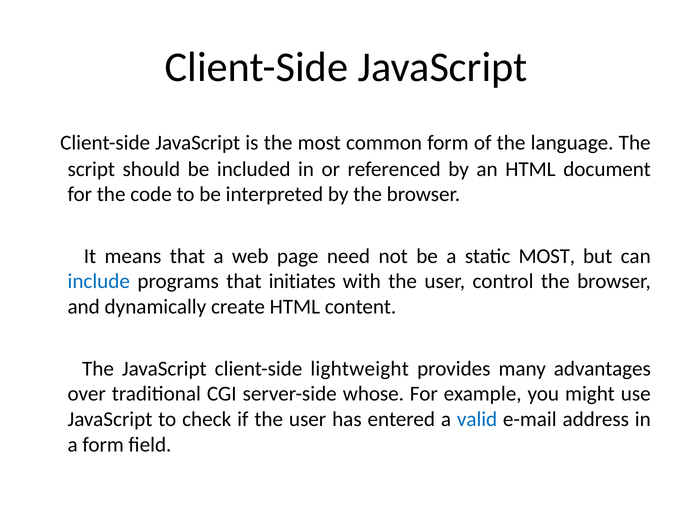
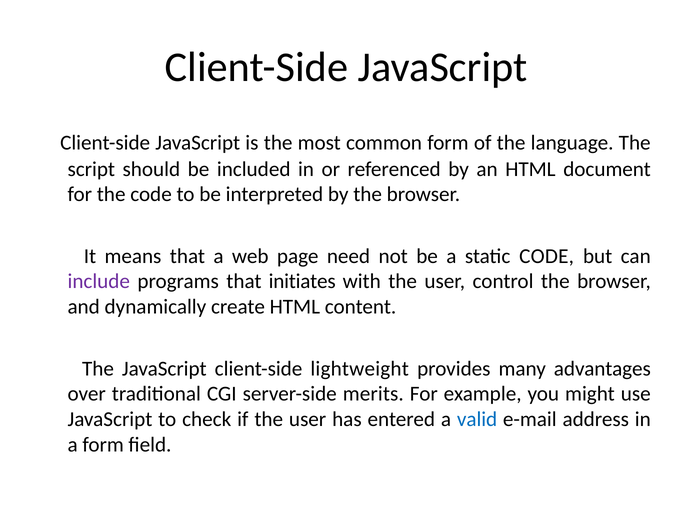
static MOST: MOST -> CODE (547, 256)
include colour: blue -> purple (99, 281)
whose: whose -> merits (373, 394)
